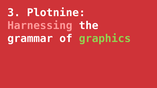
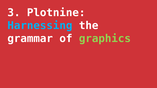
Harnessing colour: pink -> light blue (40, 26)
